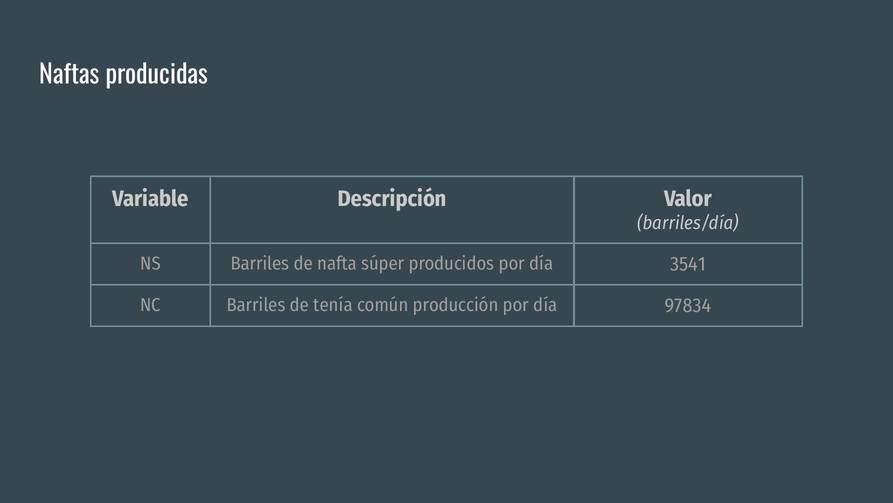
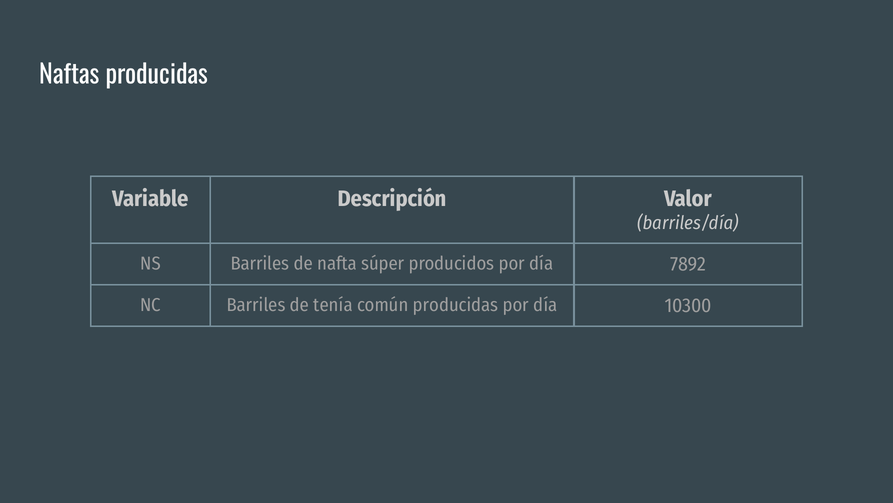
3541: 3541 -> 7892 (688, 264)
común producción: producción -> producidas (456, 305)
97834: 97834 -> 10300 (688, 305)
